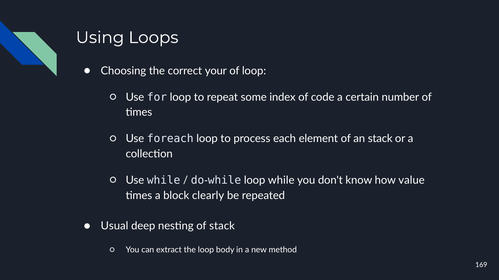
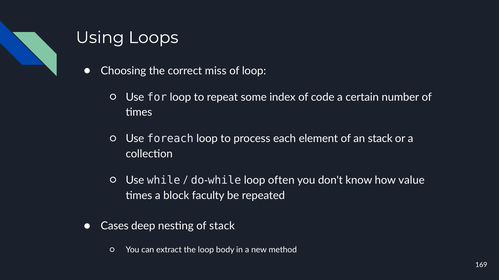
your: your -> miss (216, 71)
loop while: while -> often (281, 181)
clearly: clearly -> faculty (208, 196)
Usual: Usual -> Cases (115, 226)
